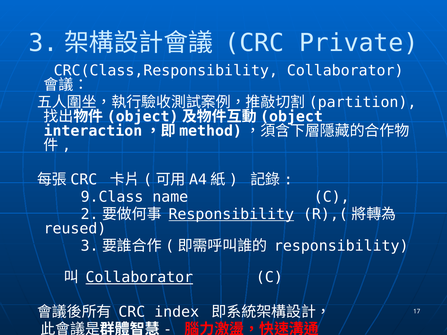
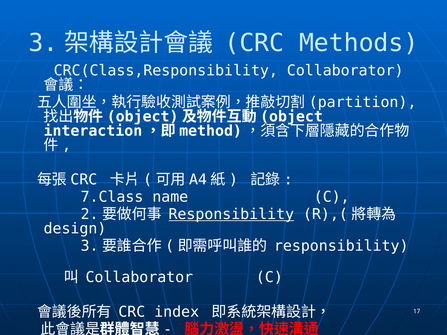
Private: Private -> Methods (359, 43)
9.Class: 9.Class -> 7.Class (112, 197)
reused: reused -> design (75, 229)
Collaborator underline: present -> none (139, 278)
